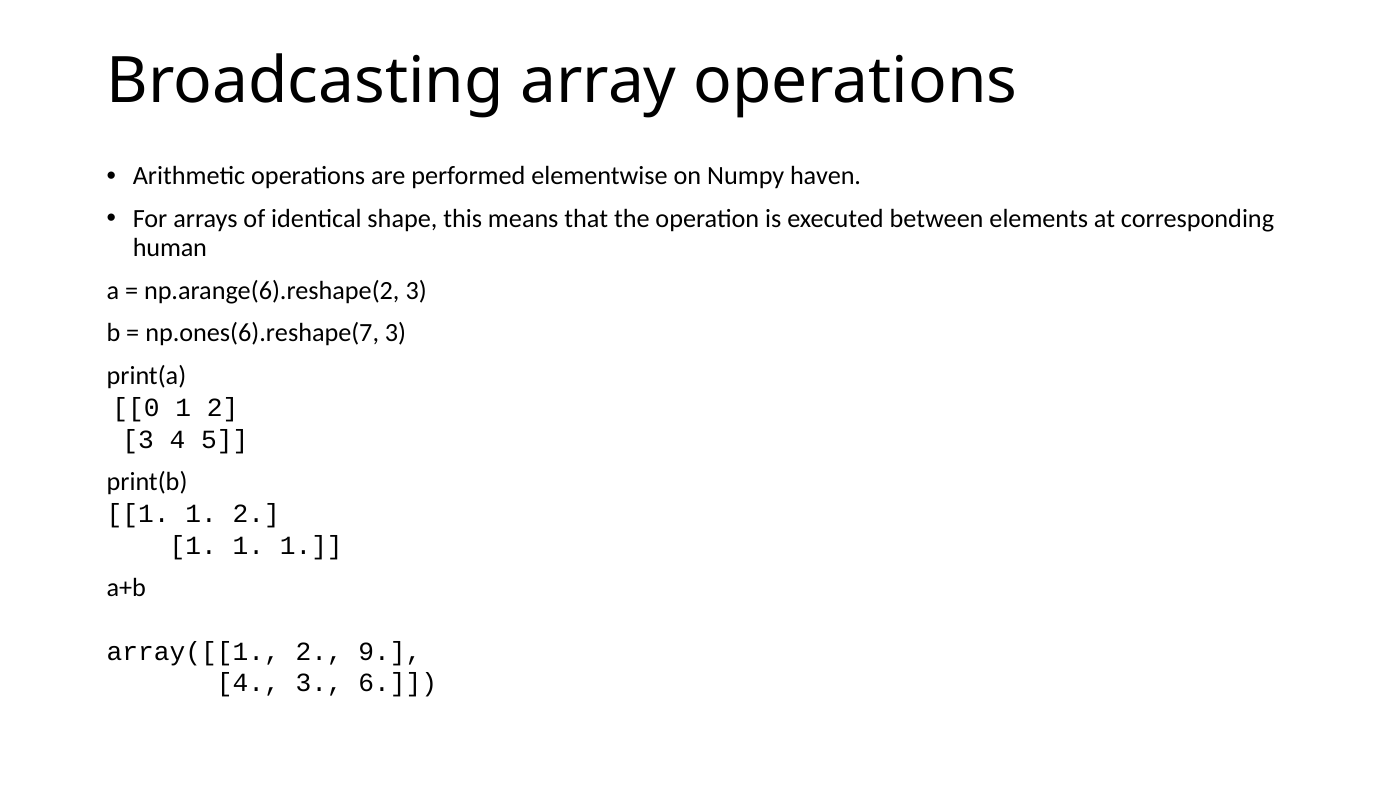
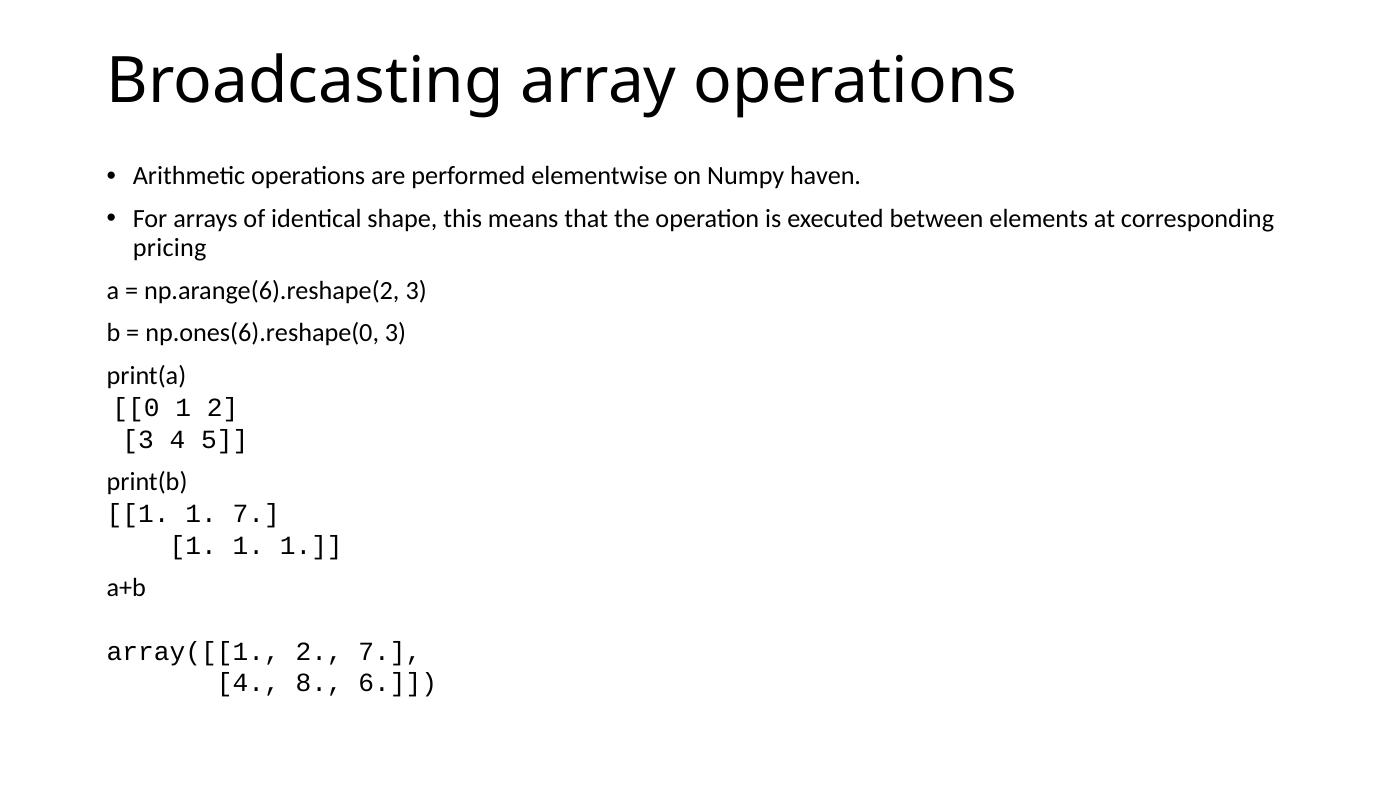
human: human -> pricing (170, 247)
np.ones(6).reshape(7: np.ones(6).reshape(7 -> np.ones(6).reshape(0 (262, 333)
1 1 2: 2 -> 7 (256, 514)
2 9: 9 -> 7 (390, 651)
4 3: 3 -> 8 (319, 683)
